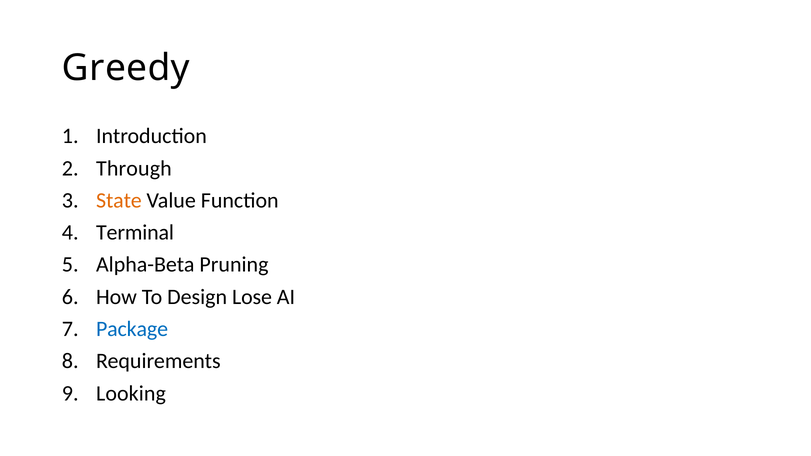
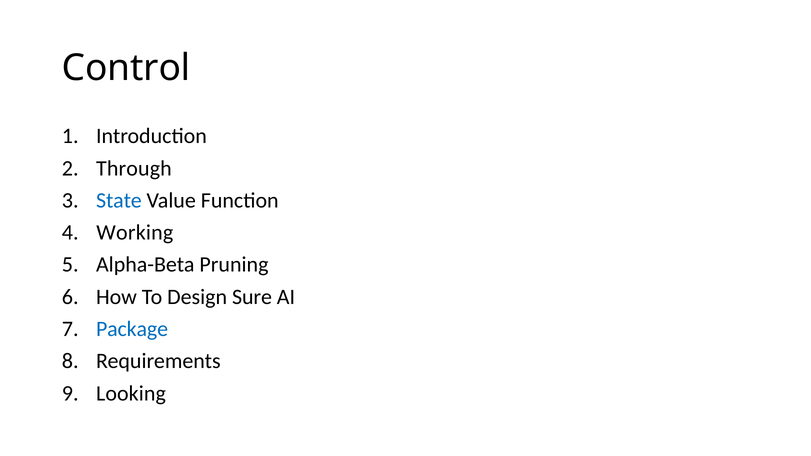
Greedy: Greedy -> Control (126, 68)
State colour: orange -> blue (119, 201)
Terminal: Terminal -> Working (135, 233)
Lose: Lose -> Sure (252, 297)
